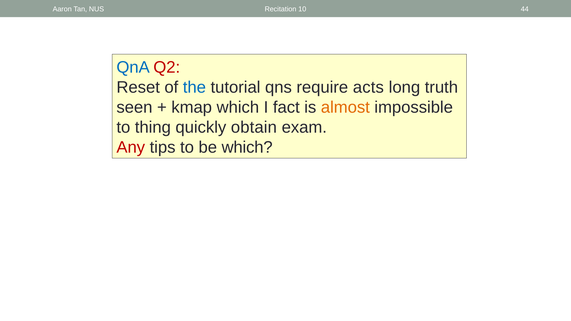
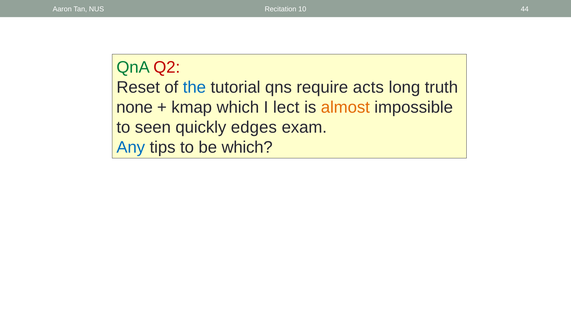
QnA colour: blue -> green (133, 67)
seen: seen -> none (135, 107)
fact: fact -> lect (286, 107)
thing: thing -> seen (153, 127)
obtain: obtain -> edges (254, 127)
Any colour: red -> blue (131, 147)
